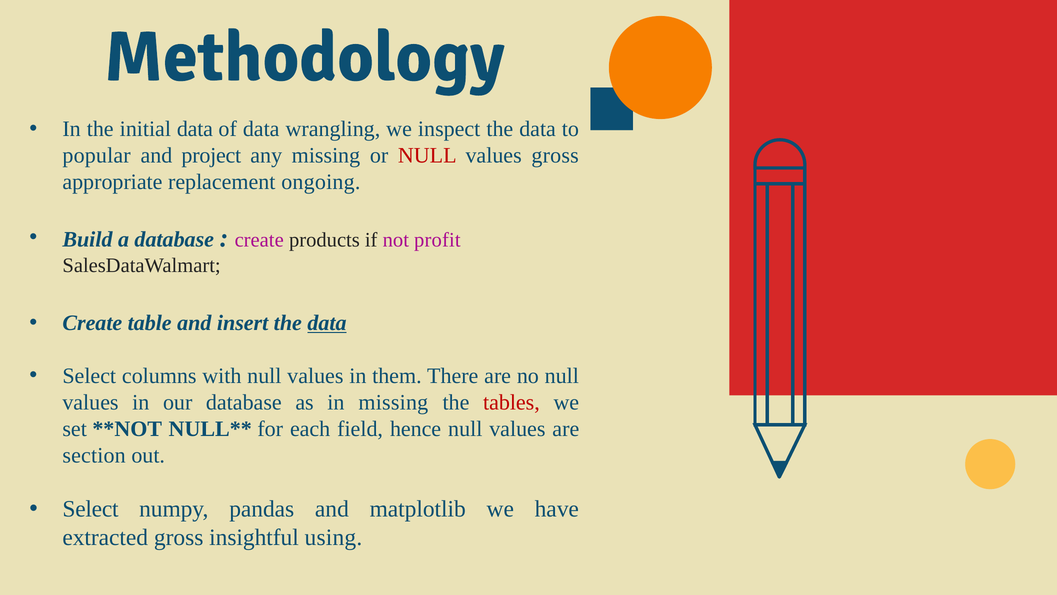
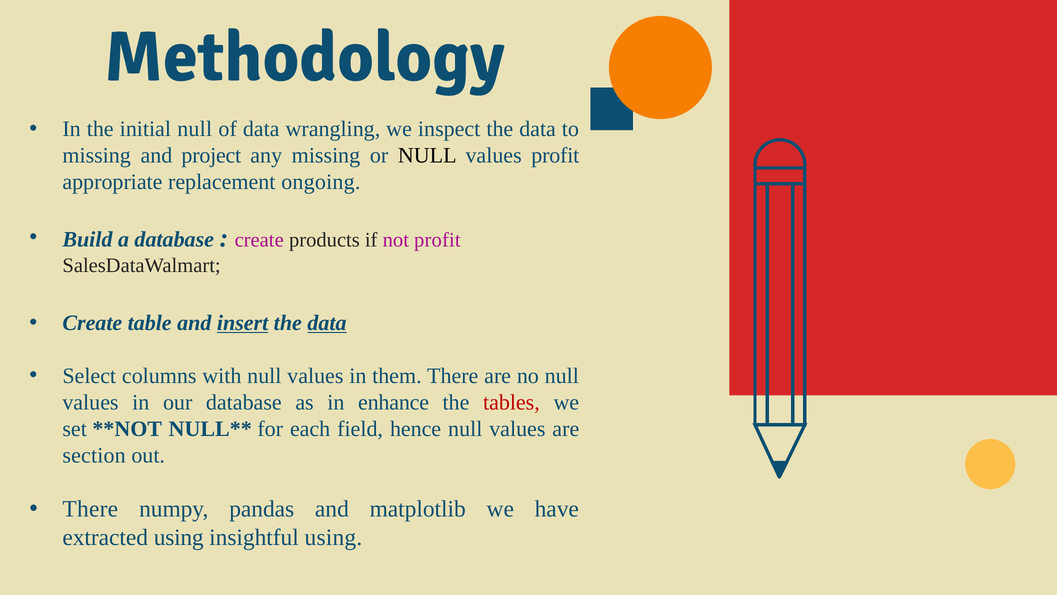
initial data: data -> null (195, 129)
popular: popular -> missing (97, 155)
NULL colour: red -> black (427, 155)
values gross: gross -> profit (555, 155)
insert underline: none -> present (243, 323)
in missing: missing -> enhance (394, 402)
Select: Select -> There (90, 509)
extracted gross: gross -> using (179, 537)
